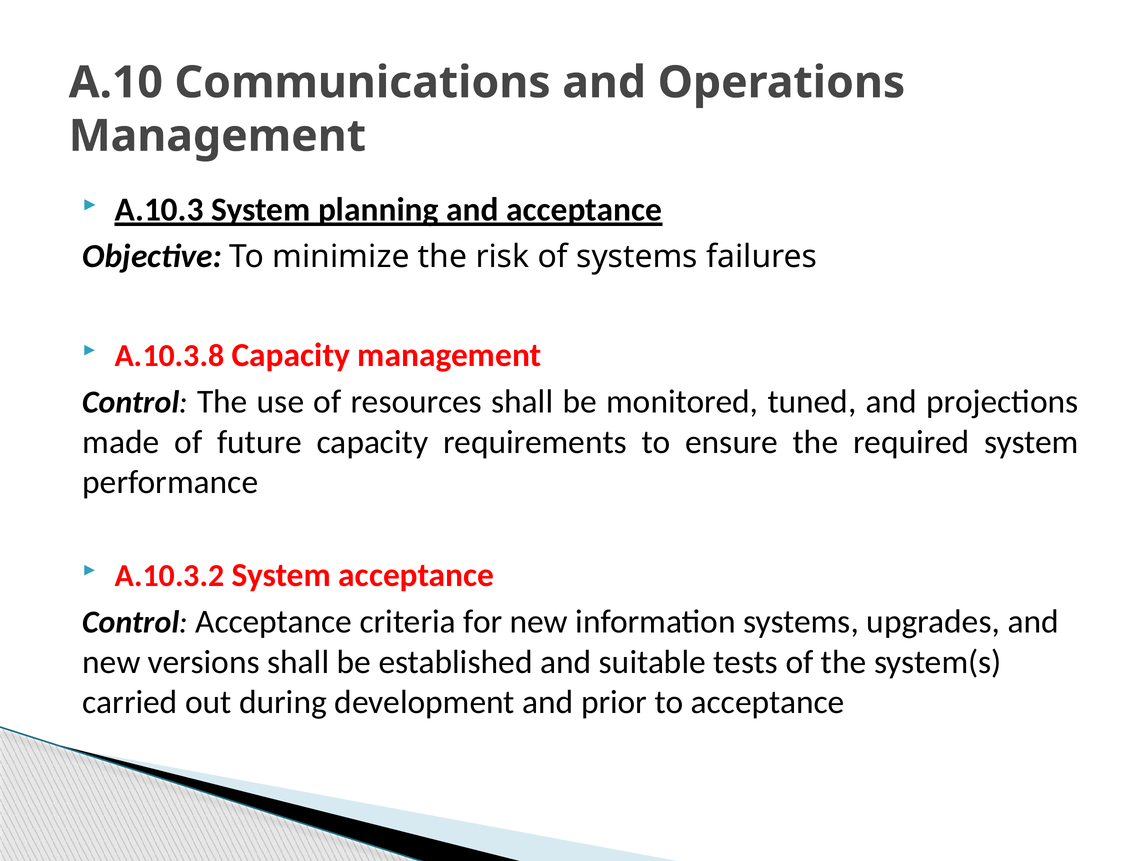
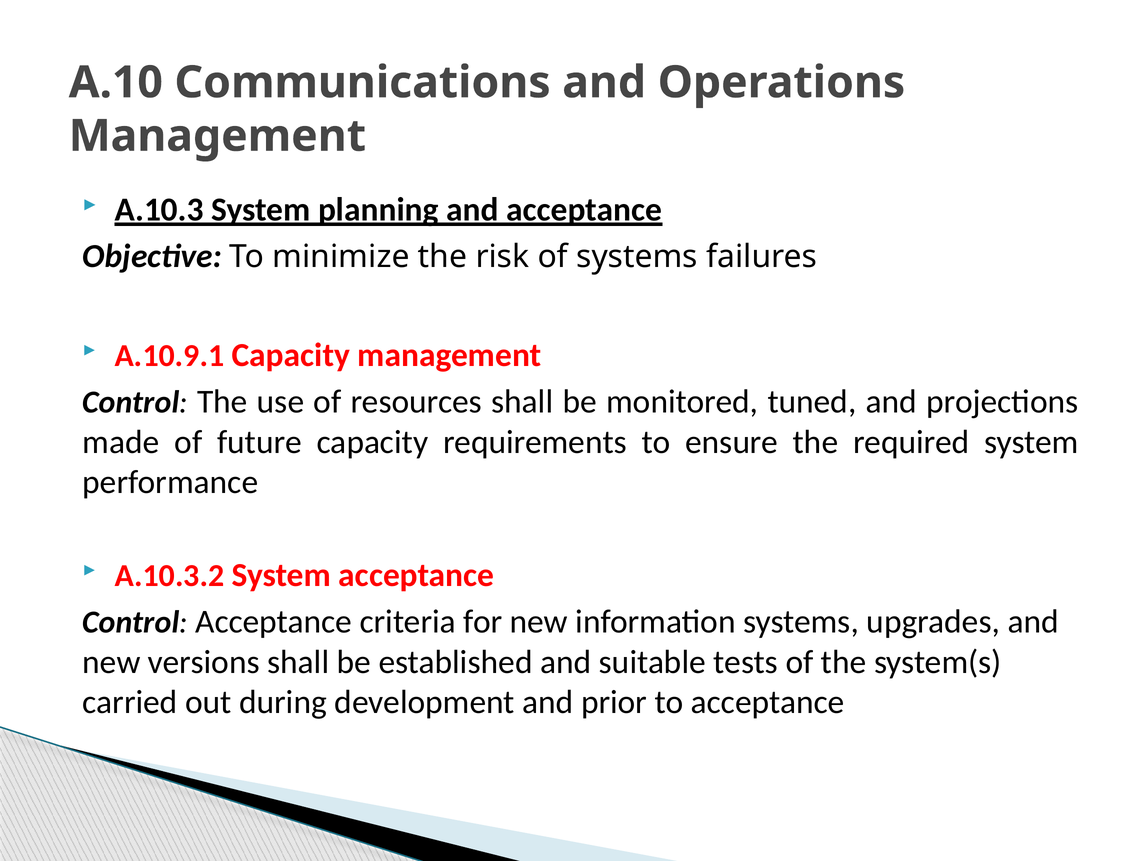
A.10.3.8: A.10.3.8 -> A.10.9.1 (169, 356)
